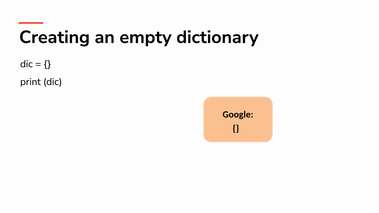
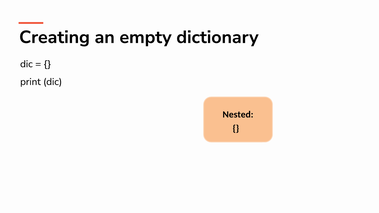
Google: Google -> Nested (238, 115)
